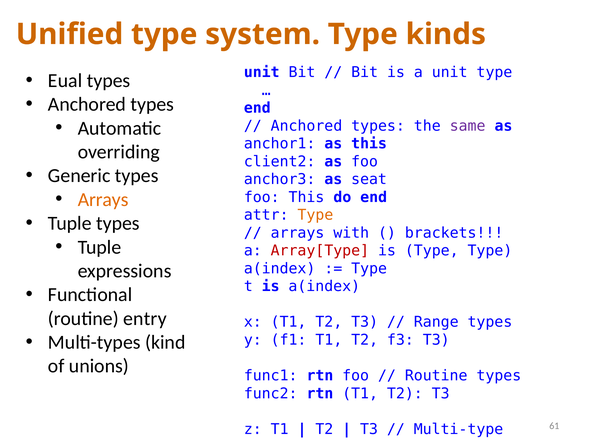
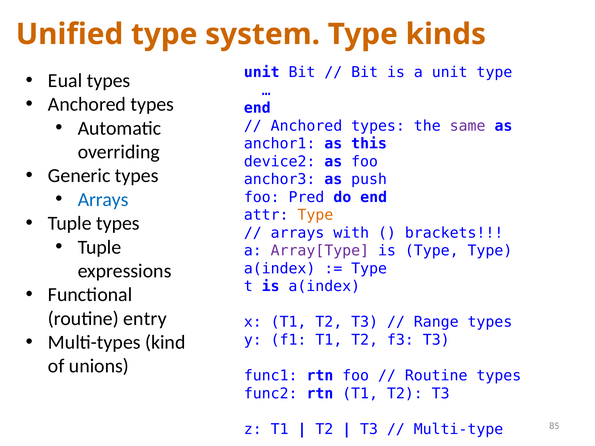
client2: client2 -> device2 (280, 162)
seat: seat -> push (369, 179)
Arrays colour: orange -> blue (103, 200)
foo This: This -> Pred (306, 197)
Array[Type colour: red -> purple (320, 251)
61: 61 -> 85 (554, 426)
